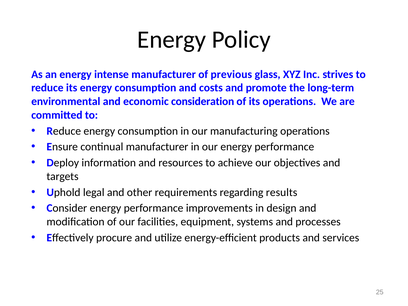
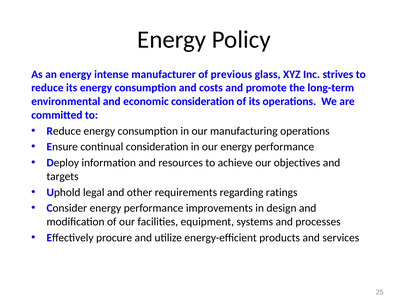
continual manufacturer: manufacturer -> consideration (157, 147)
results: results -> ratings (282, 192)
